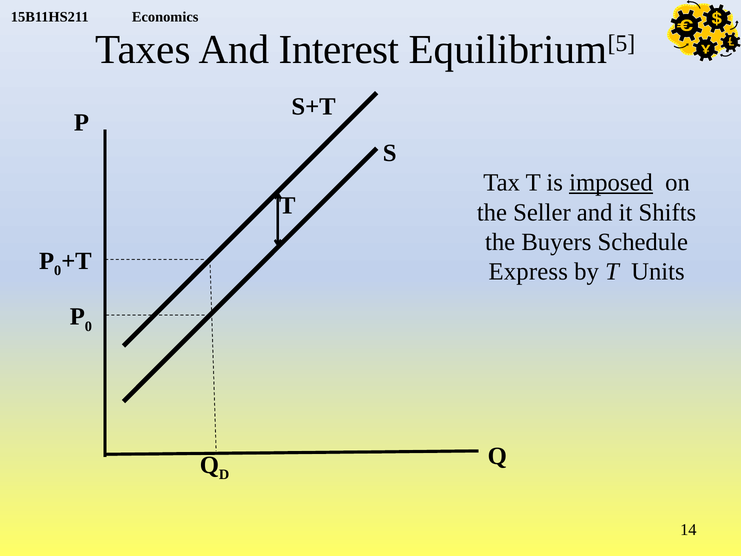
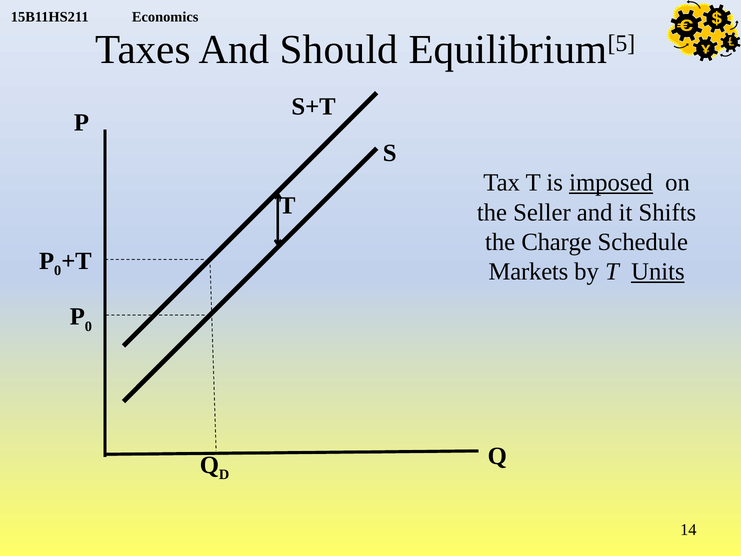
Interest: Interest -> Should (339, 50)
Buyers: Buyers -> Charge (557, 242)
Express: Express -> Markets (528, 272)
Units underline: none -> present (658, 272)
